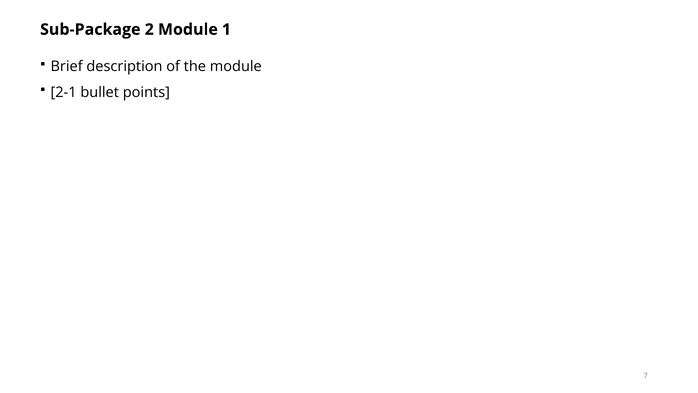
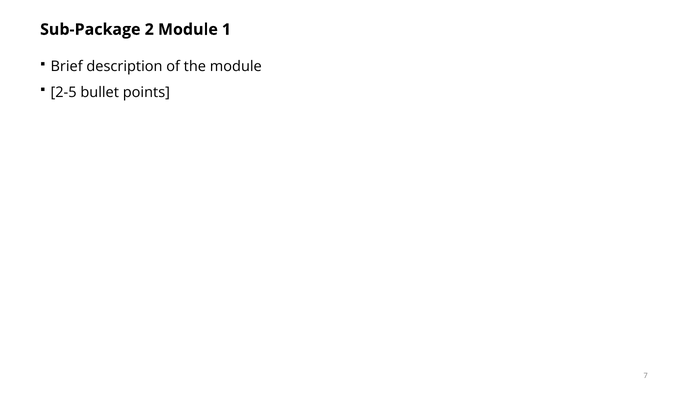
2-1: 2-1 -> 2-5 (64, 92)
